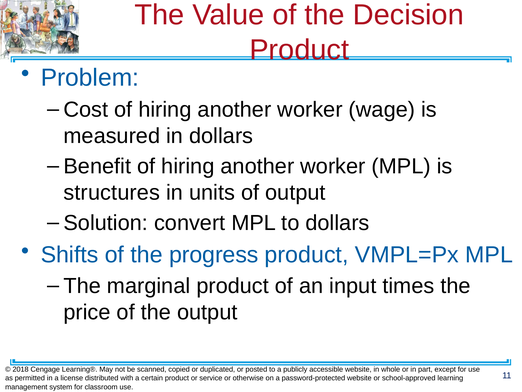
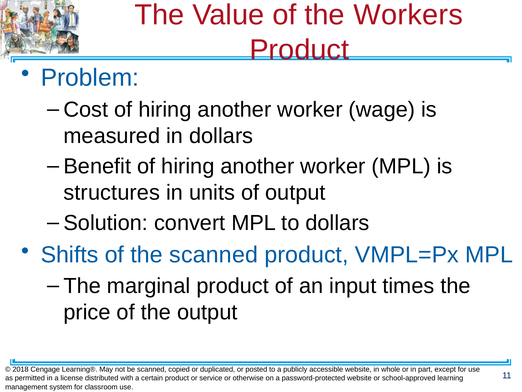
Decision: Decision -> Workers (408, 15)
the progress: progress -> scanned (214, 254)
